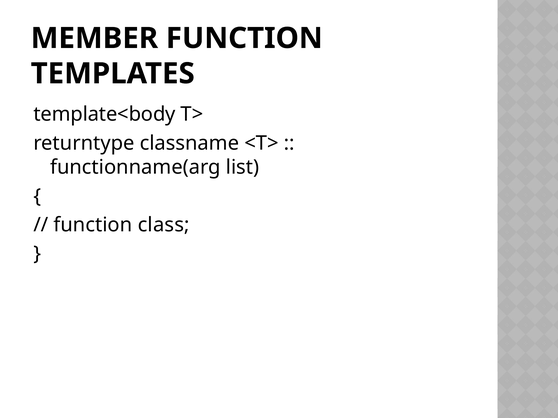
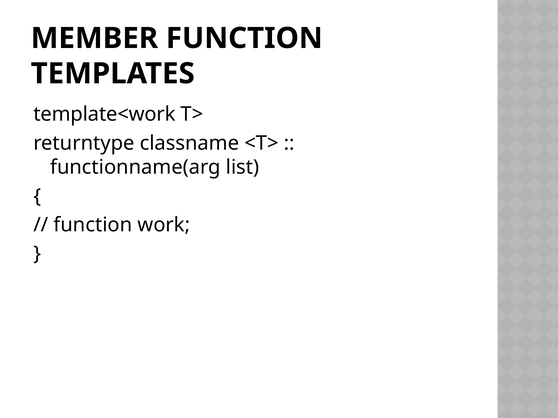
template<body: template<body -> template<work (104, 114)
class: class -> work (164, 225)
